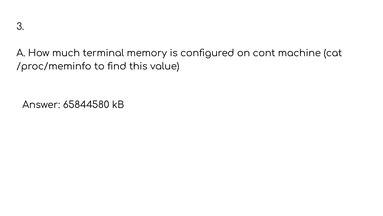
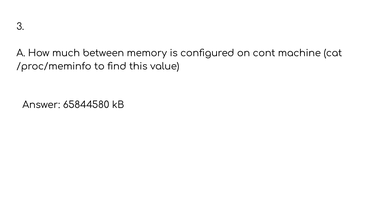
terminal: terminal -> between (103, 53)
